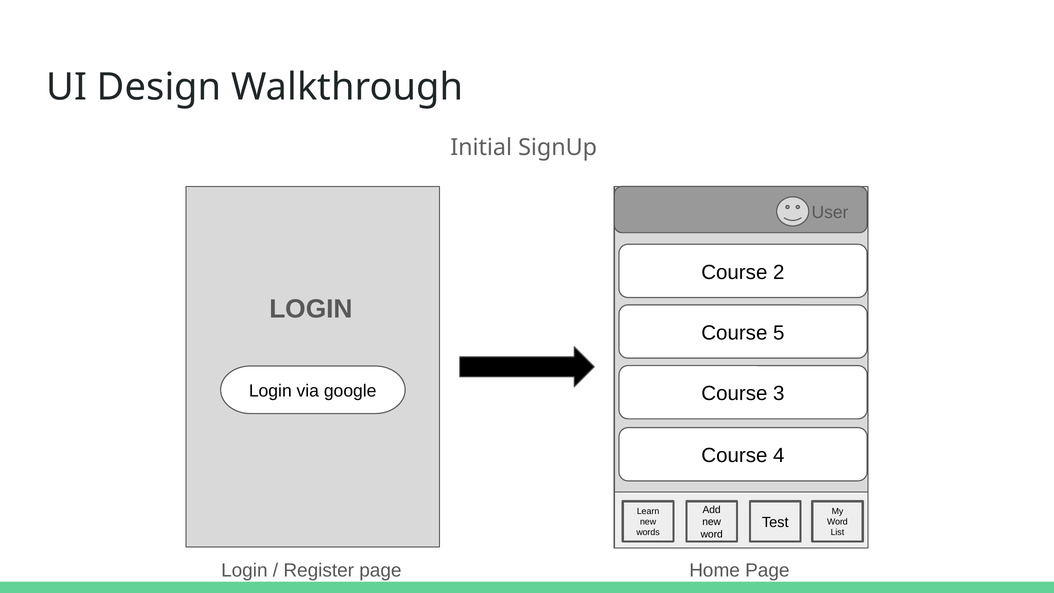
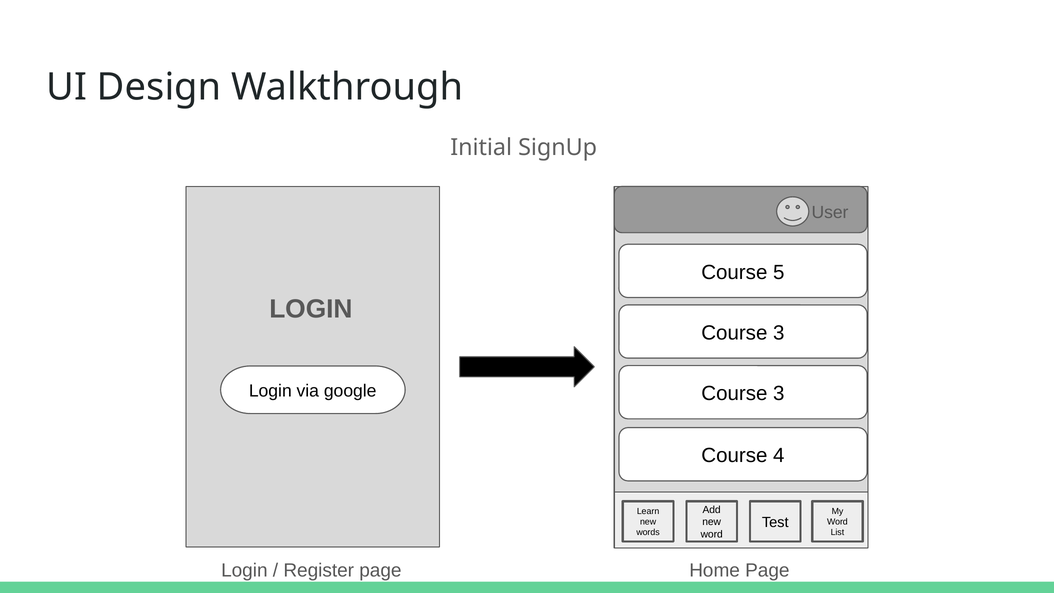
2: 2 -> 5 (779, 272)
5: 5 -> 3 (779, 333)
